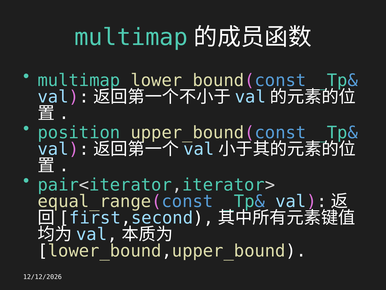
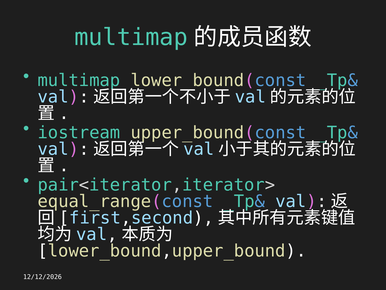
position: position -> iostream (79, 132)
